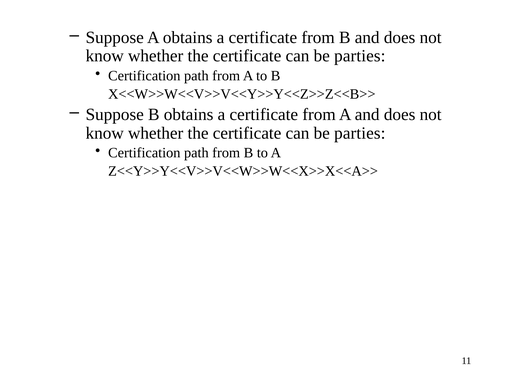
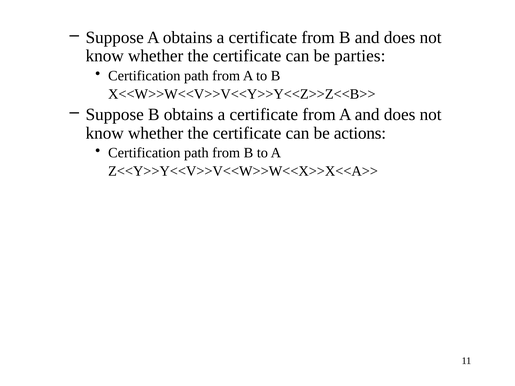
parties: parties -> actions (360, 133)
